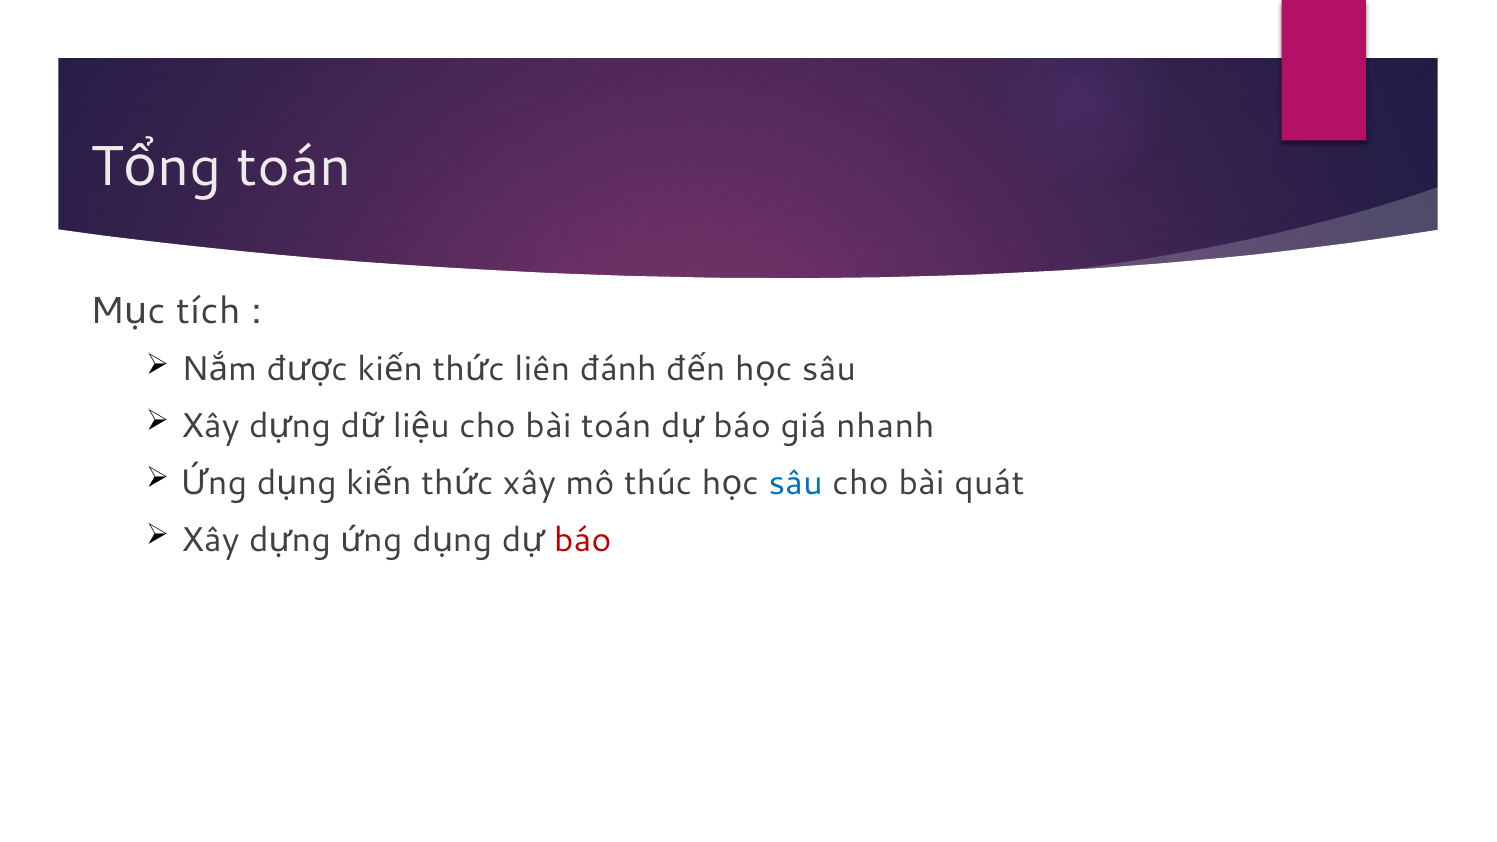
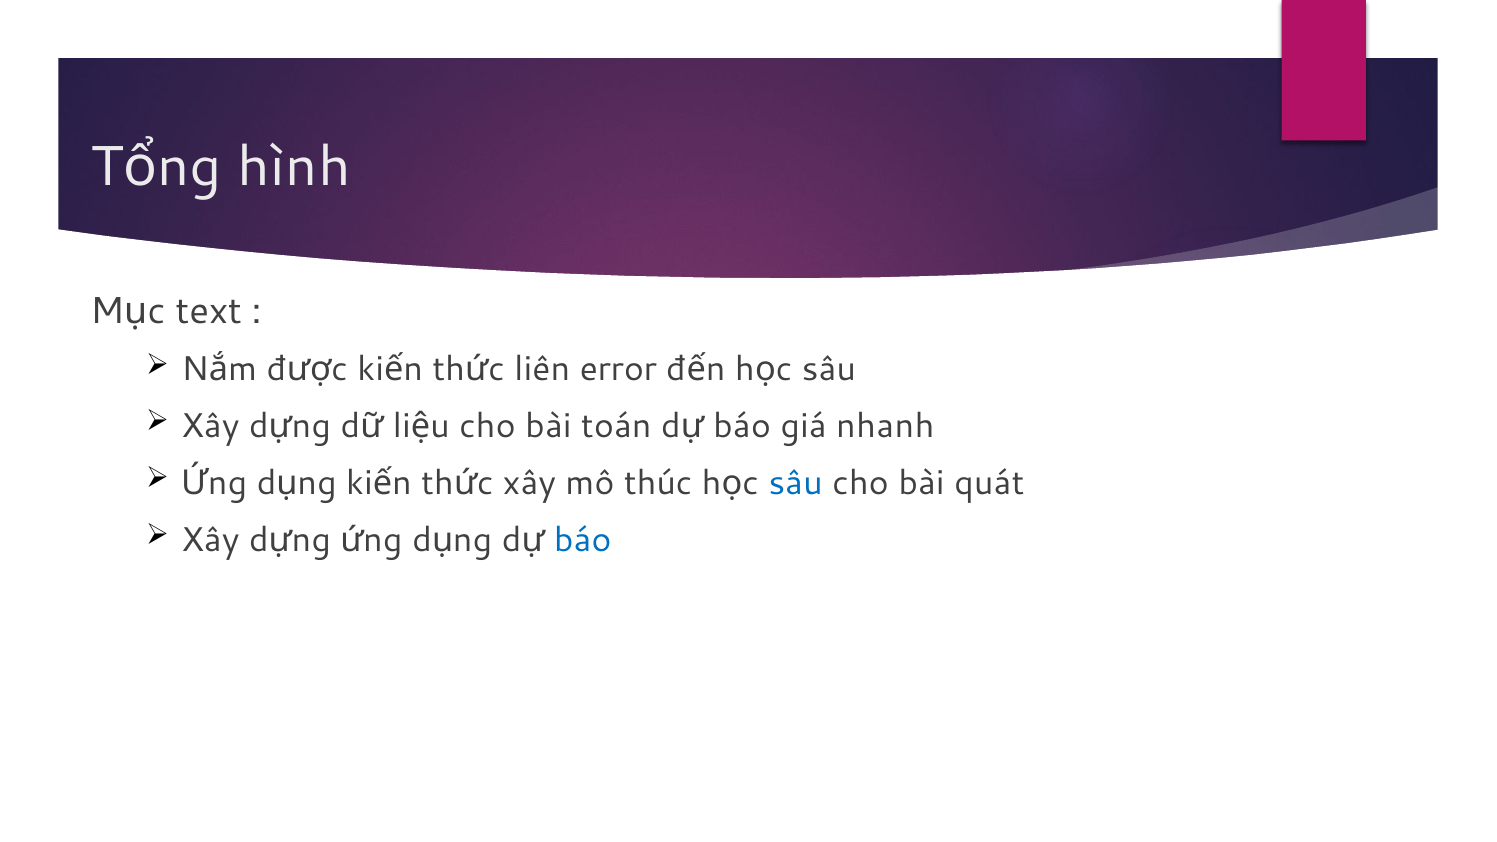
toán: toán -> hình (294, 167)
tích: tích -> text (209, 311)
đánh: đánh -> error (618, 370)
báo colour: red -> blue (583, 540)
